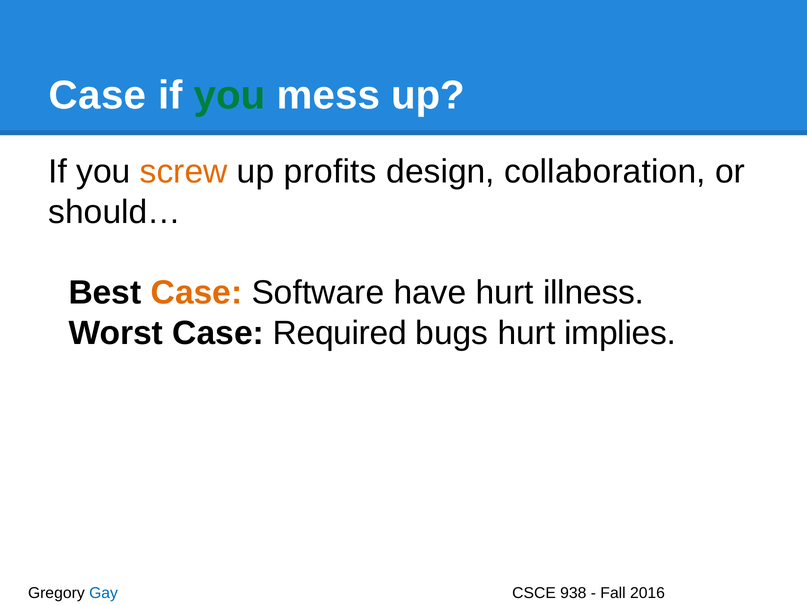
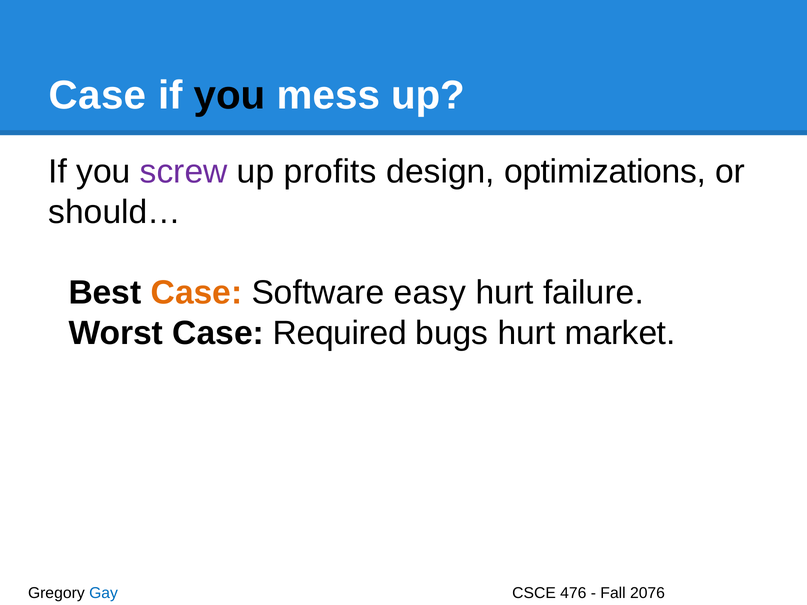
you colour: green -> black (230, 96)
screw colour: orange -> purple (184, 172)
collaboration: collaboration -> optimizations (605, 172)
have: have -> easy (430, 293)
illness: illness -> failure (593, 293)
implies: implies -> market (620, 333)
938: 938 -> 476 (573, 593)
2016: 2016 -> 2076 (647, 593)
